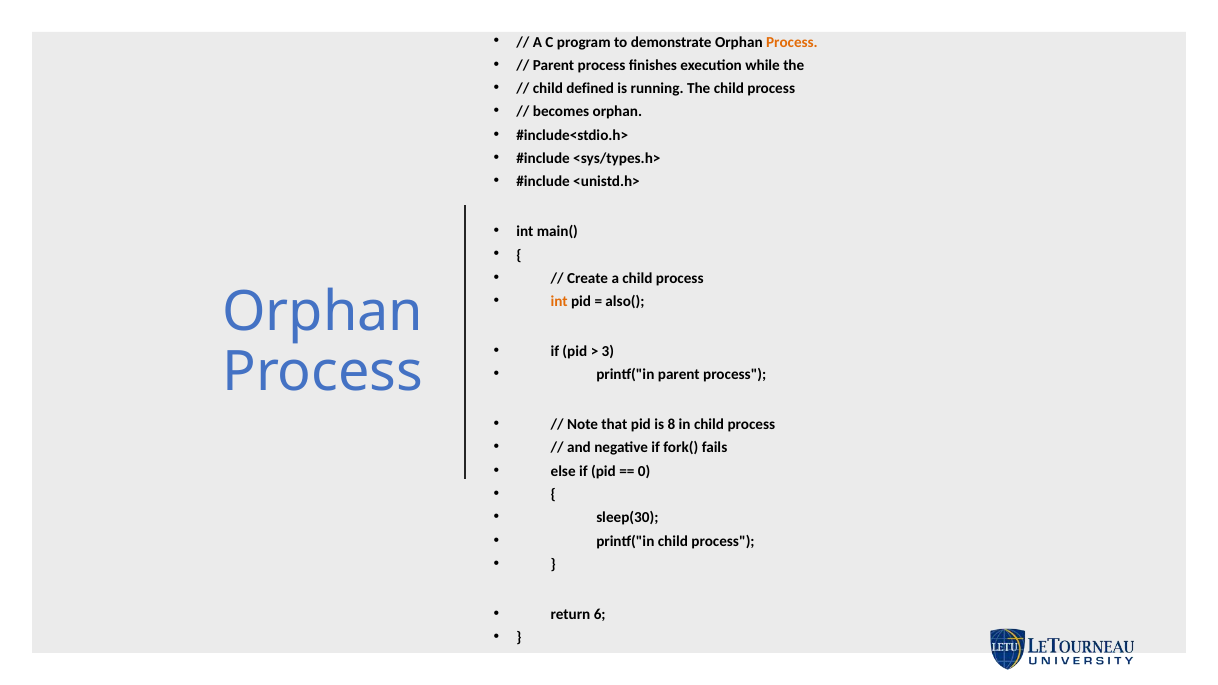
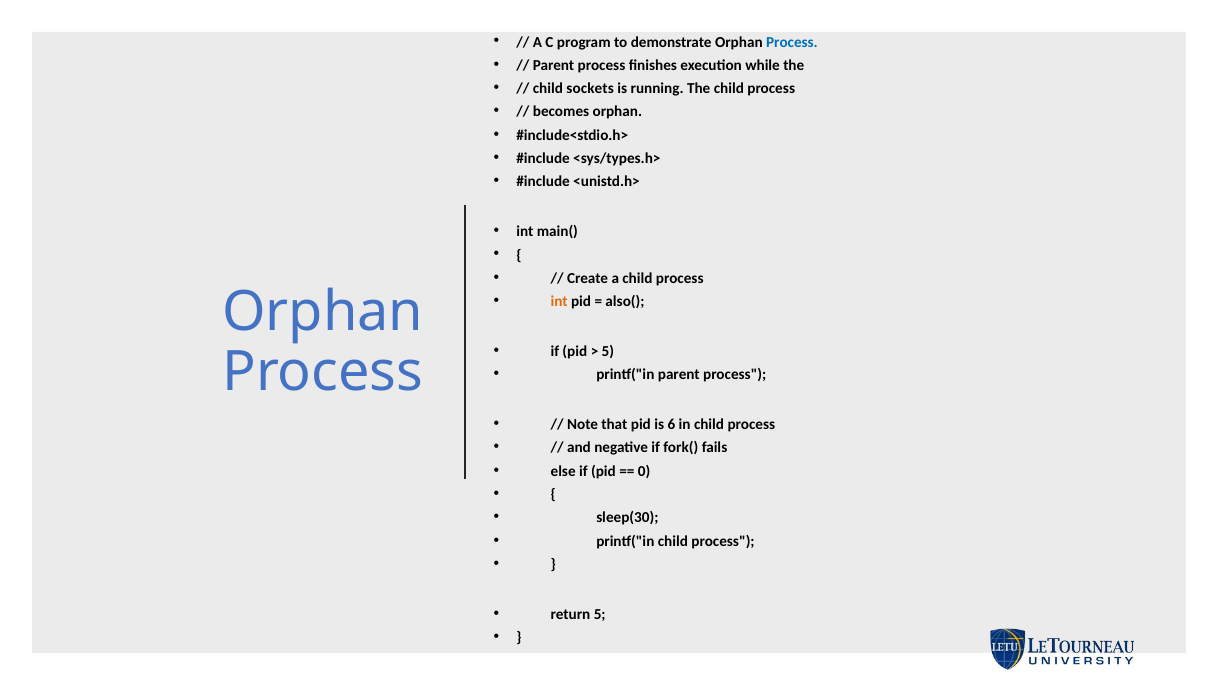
Process colour: orange -> blue (792, 42)
defined: defined -> sockets (590, 89)
3: 3 -> 5 (608, 352)
8: 8 -> 6 (671, 425)
return 6: 6 -> 5 (600, 614)
